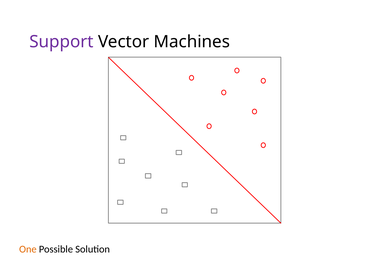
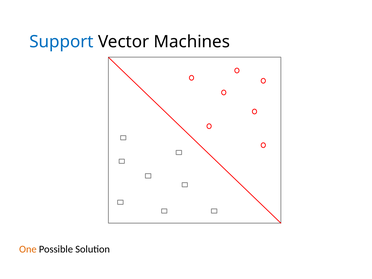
Support colour: purple -> blue (61, 42)
